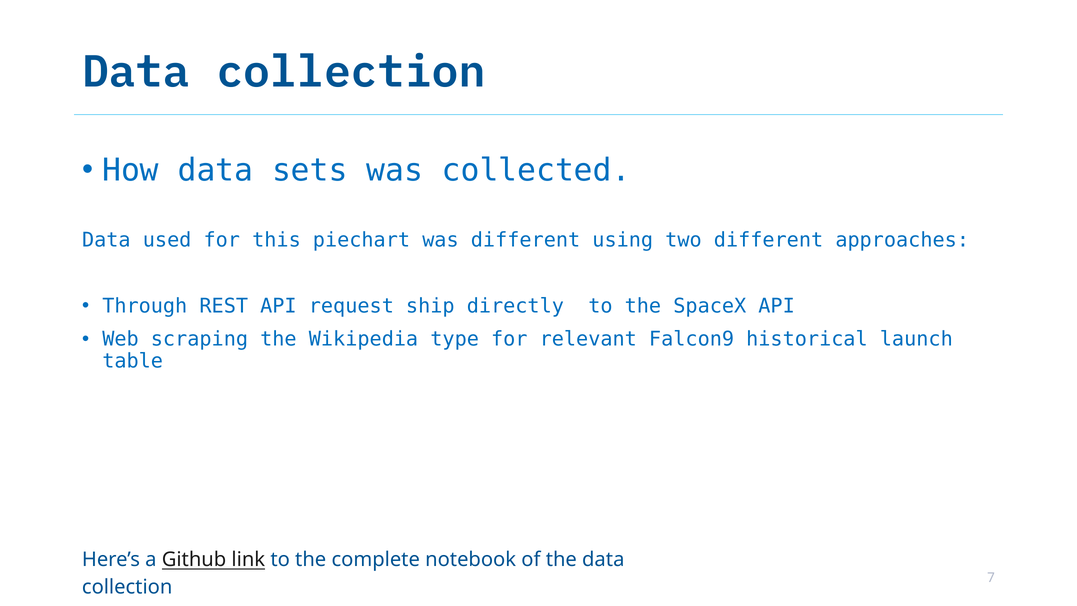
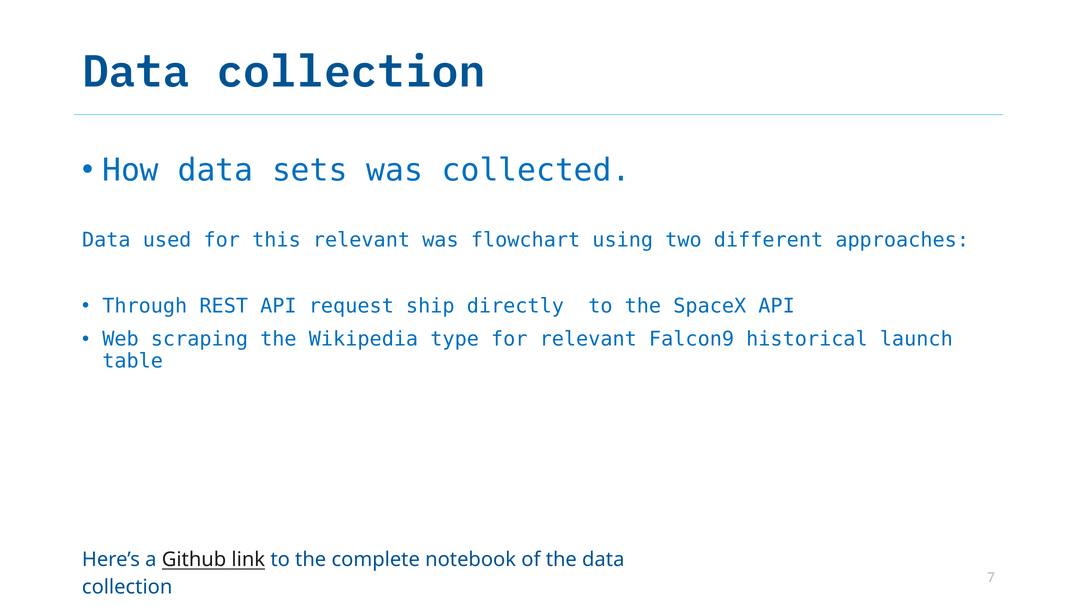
this piechart: piechart -> relevant (361, 240)
was different: different -> flowchart (526, 240)
